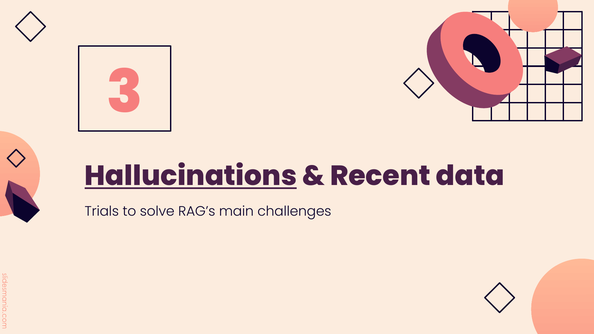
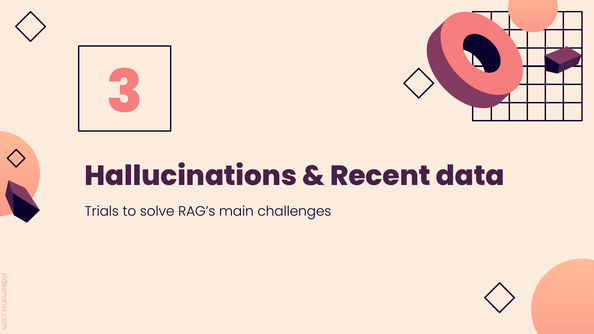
Hallucinations underline: present -> none (191, 176)
